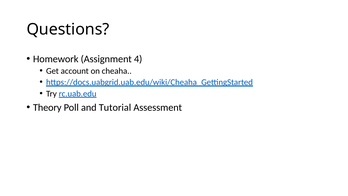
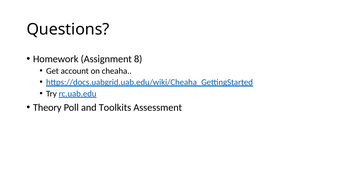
4: 4 -> 8 (138, 59)
Tutorial: Tutorial -> Toolkits (115, 107)
